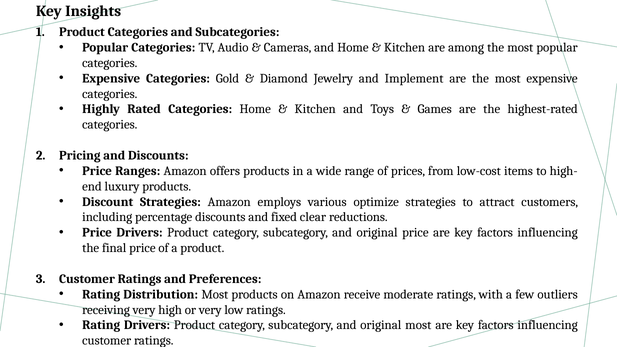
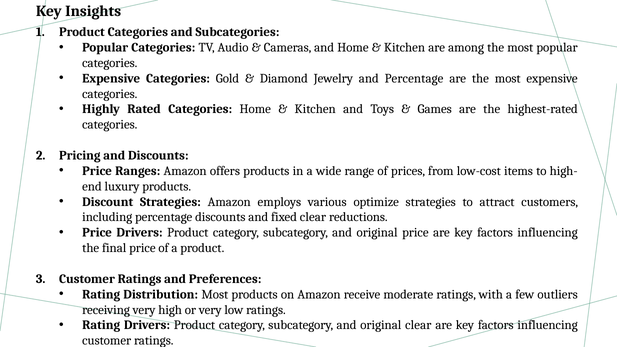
and Implement: Implement -> Percentage (414, 78)
original most: most -> clear (418, 325)
